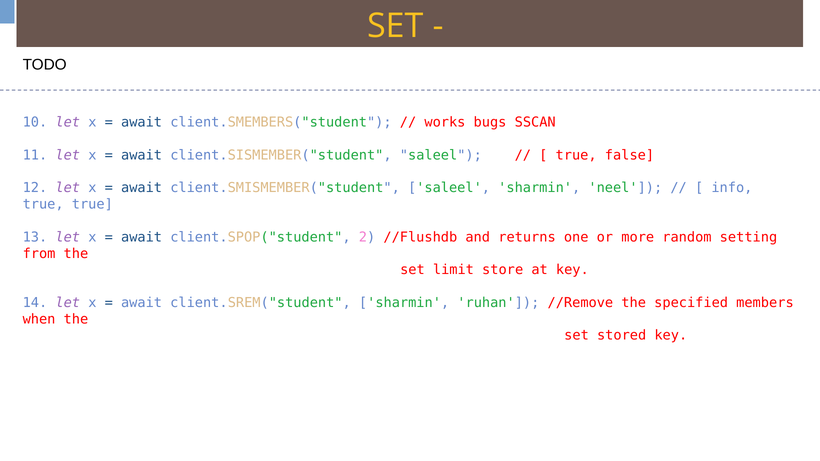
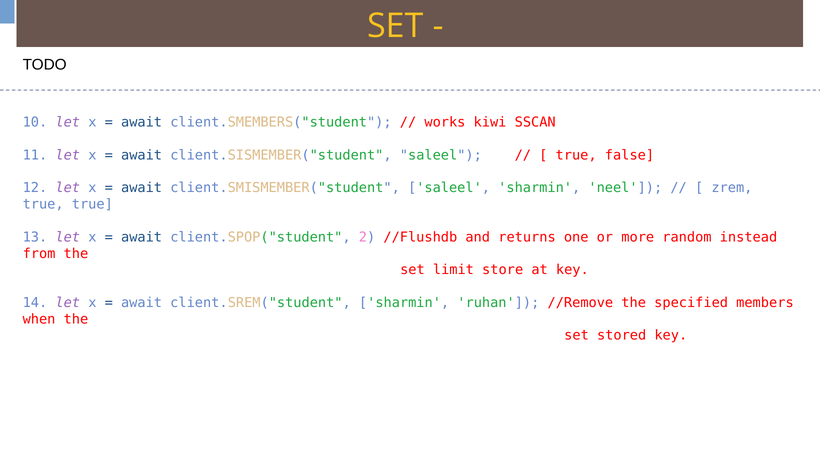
bugs: bugs -> kiwi (490, 123)
info: info -> zrem (732, 188)
setting: setting -> instead (748, 237)
